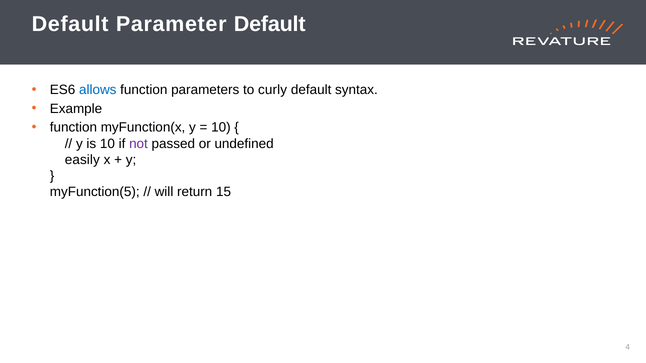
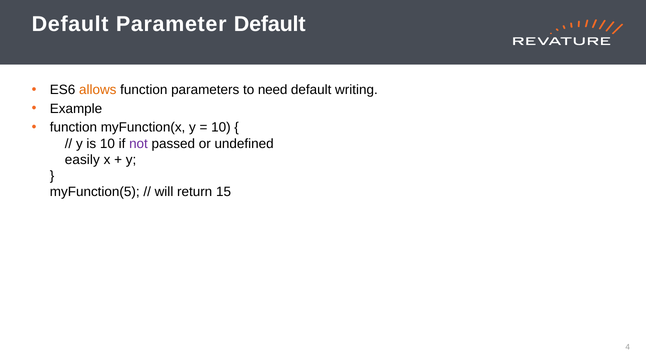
allows colour: blue -> orange (98, 90)
curly: curly -> need (273, 90)
syntax: syntax -> writing (356, 90)
